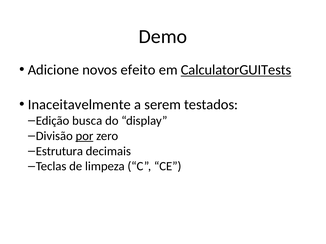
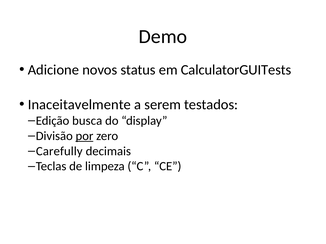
efeito: efeito -> status (138, 70)
CalculatorGUITests underline: present -> none (236, 70)
Estrutura: Estrutura -> Carefully (59, 151)
